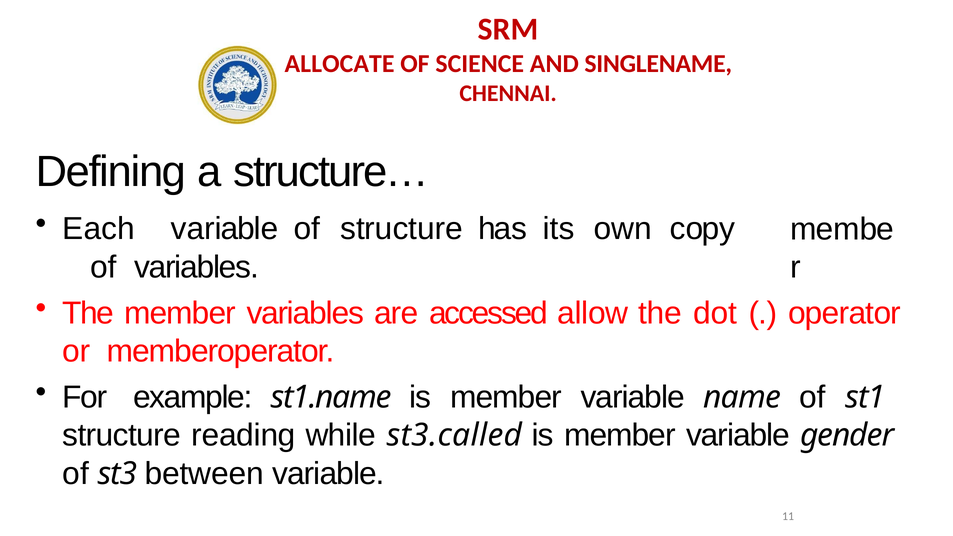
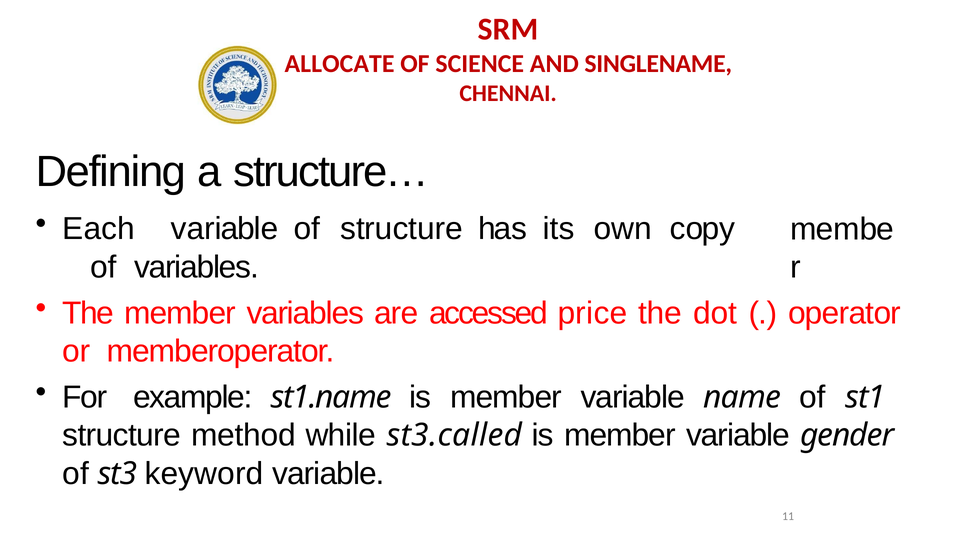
allow: allow -> price (593, 313)
reading: reading -> method (244, 435)
between: between -> keyword (204, 474)
